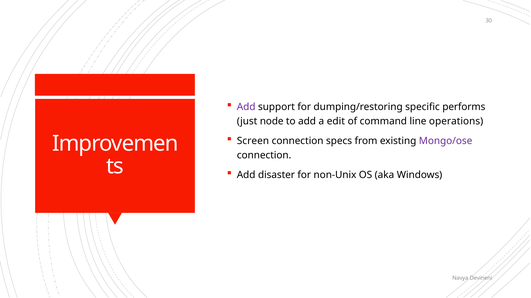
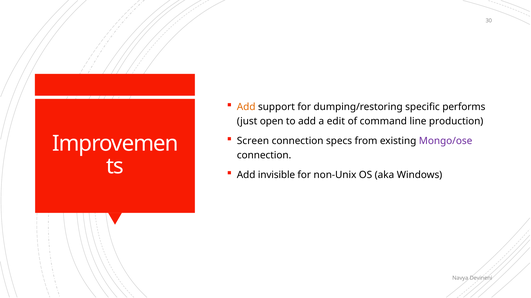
Add colour: purple -> orange (246, 107)
node: node -> open (272, 121)
operations: operations -> production (456, 121)
disaster: disaster -> invisible (277, 175)
